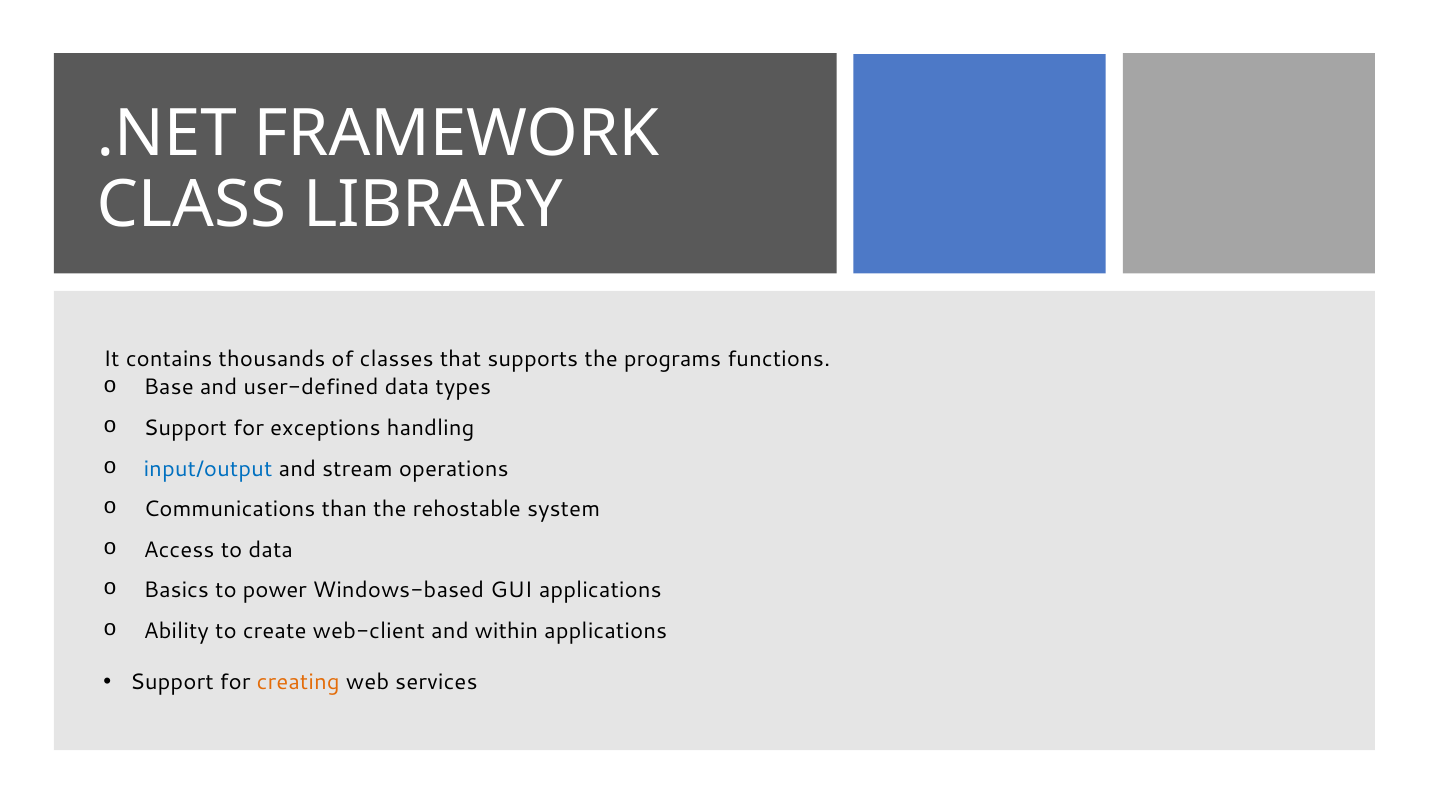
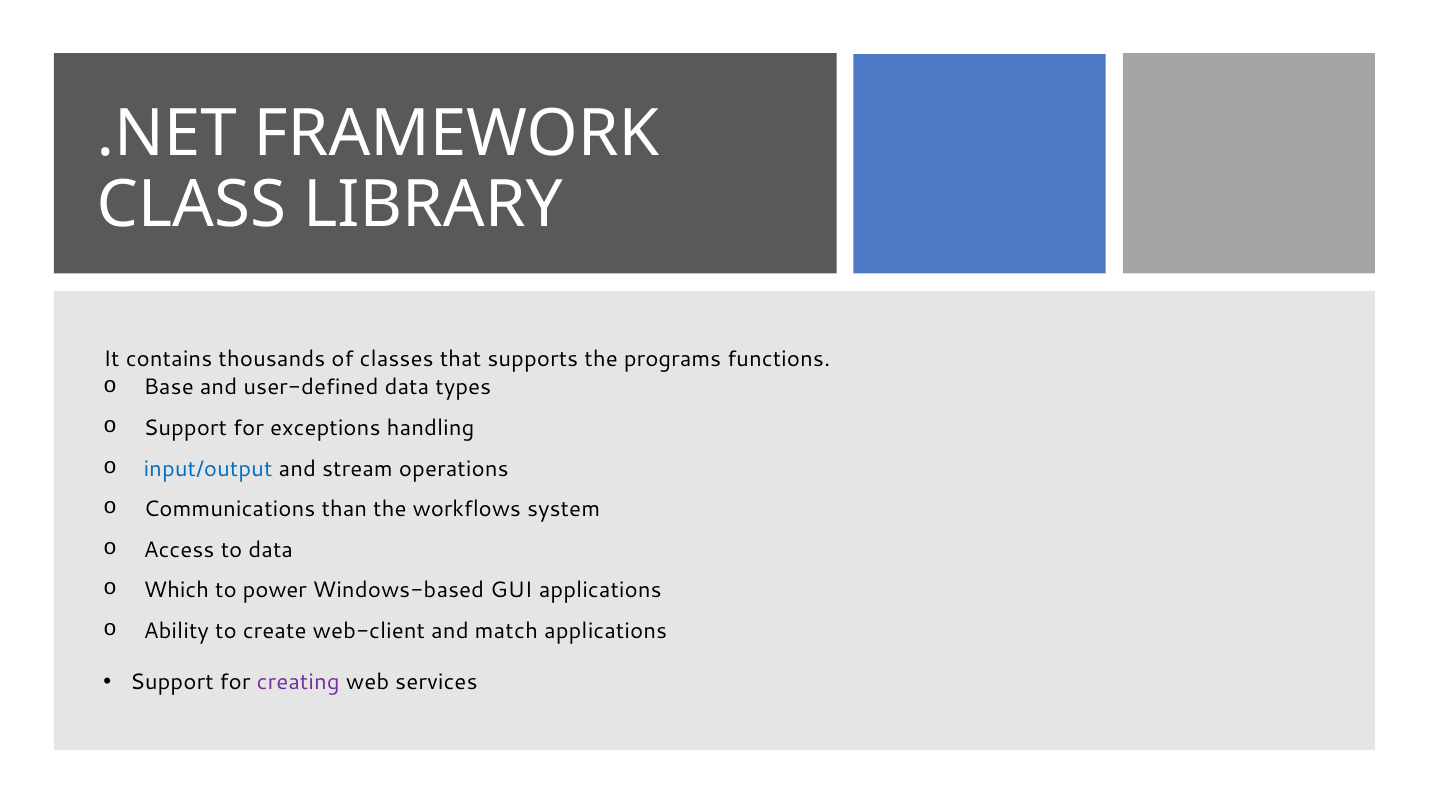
rehostable: rehostable -> workflows (467, 509)
Basics: Basics -> Which (176, 590)
within: within -> match (506, 631)
creating colour: orange -> purple (298, 682)
